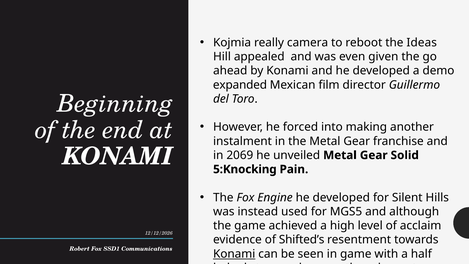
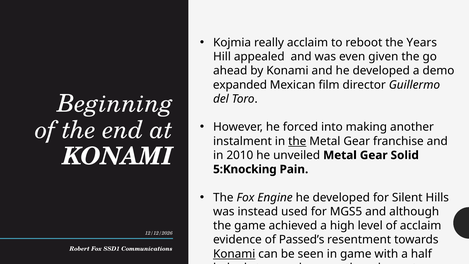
really camera: camera -> acclaim (308, 43)
Ideas: Ideas -> Years (422, 43)
the underline: none -> present (297, 141)
2069: 2069 -> 2010 (240, 155)
Shifted’s: Shifted’s -> Passed’s (302, 240)
